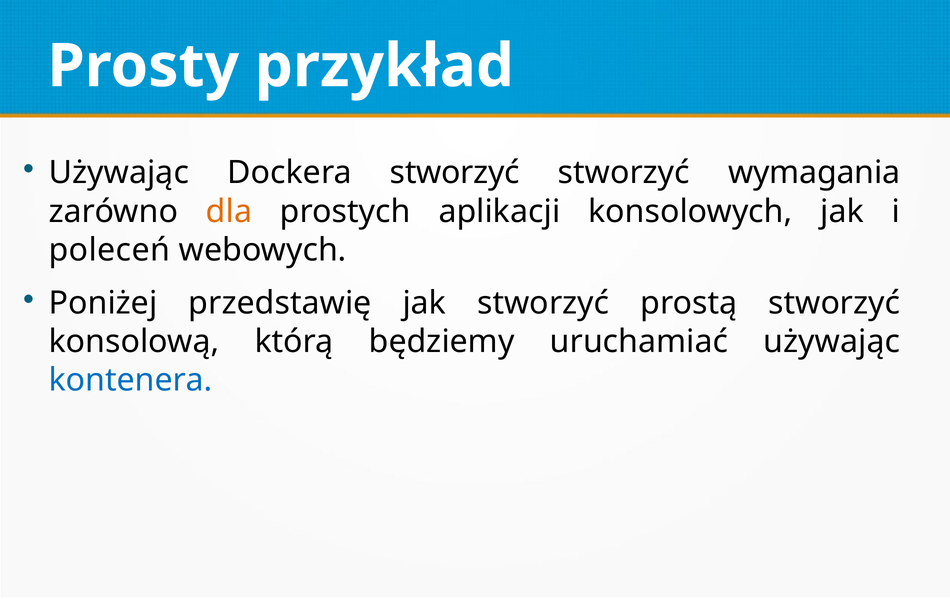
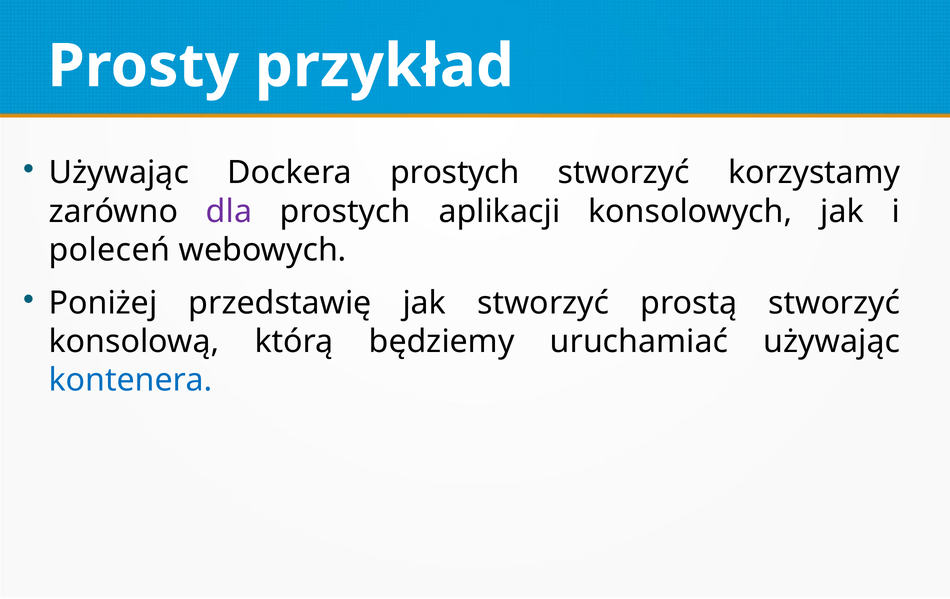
Dockera stworzyć: stworzyć -> prostych (455, 173)
wymagania: wymagania -> korzystamy (814, 173)
dla colour: orange -> purple (229, 211)
